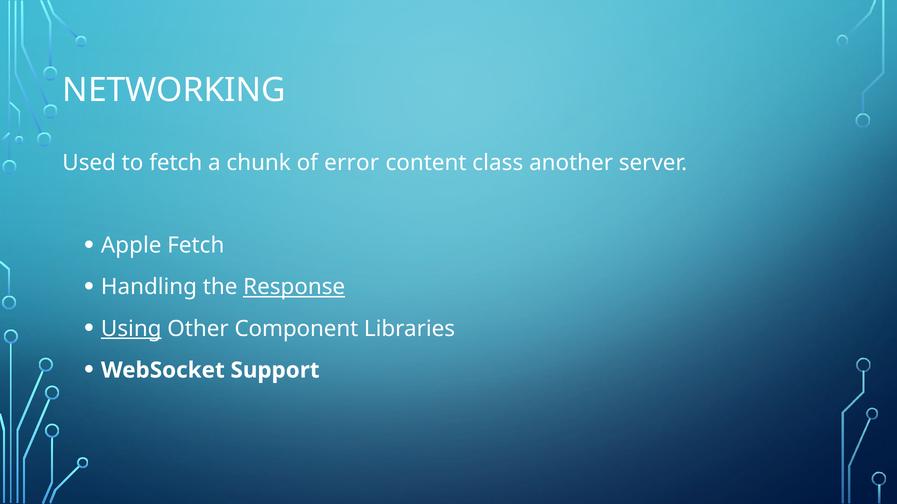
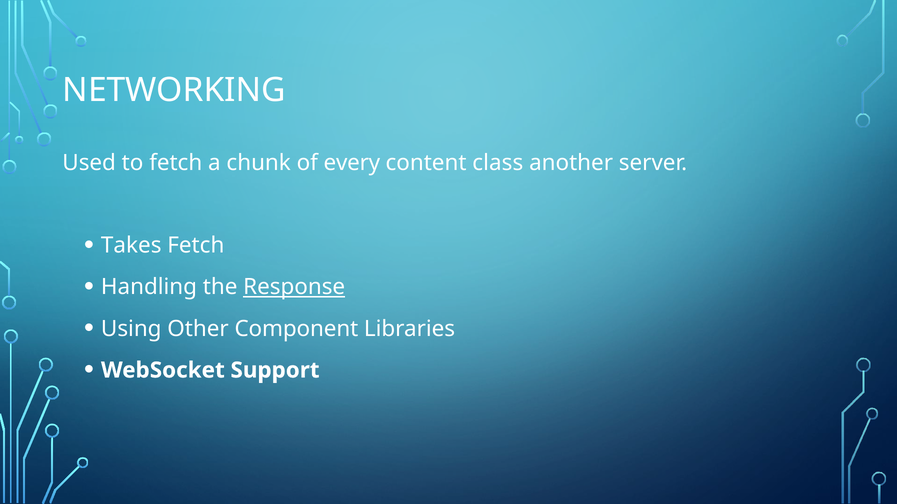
error: error -> every (352, 163)
Apple: Apple -> Takes (131, 246)
Using underline: present -> none (131, 329)
